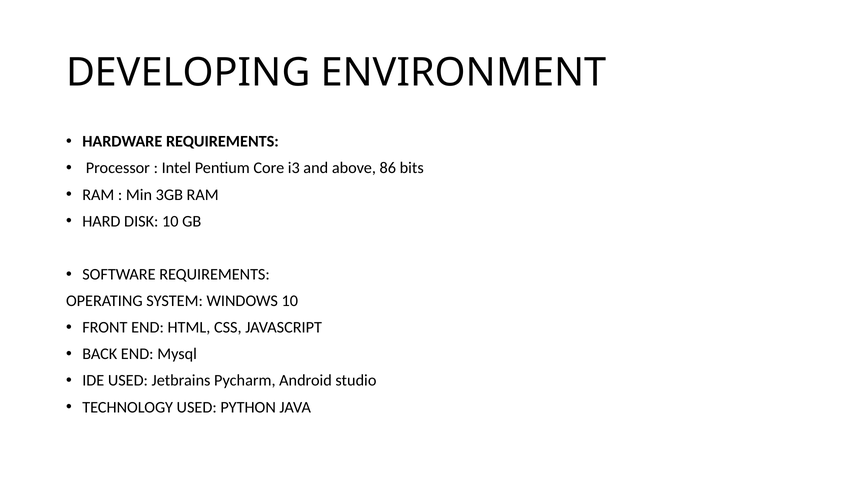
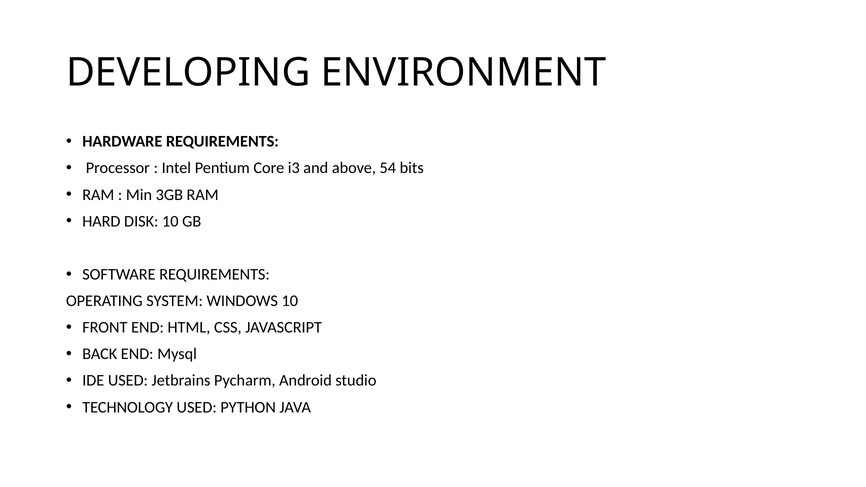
86: 86 -> 54 (388, 168)
